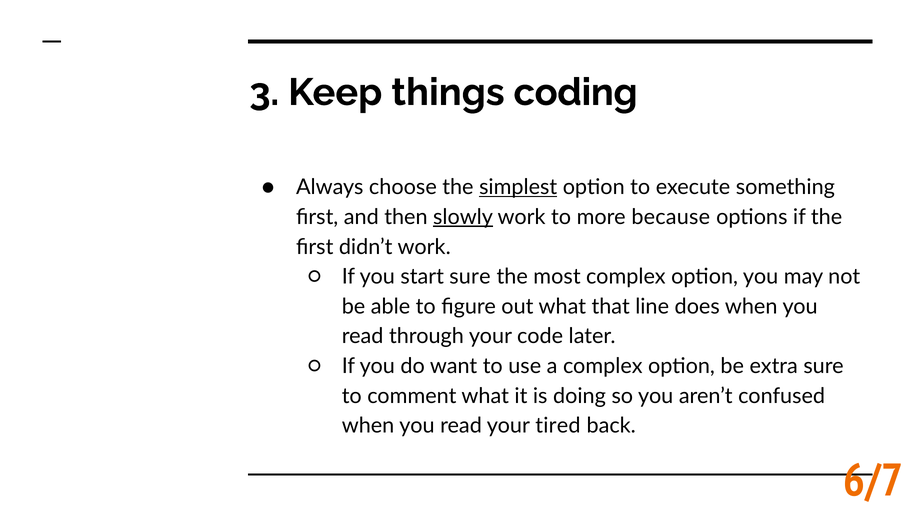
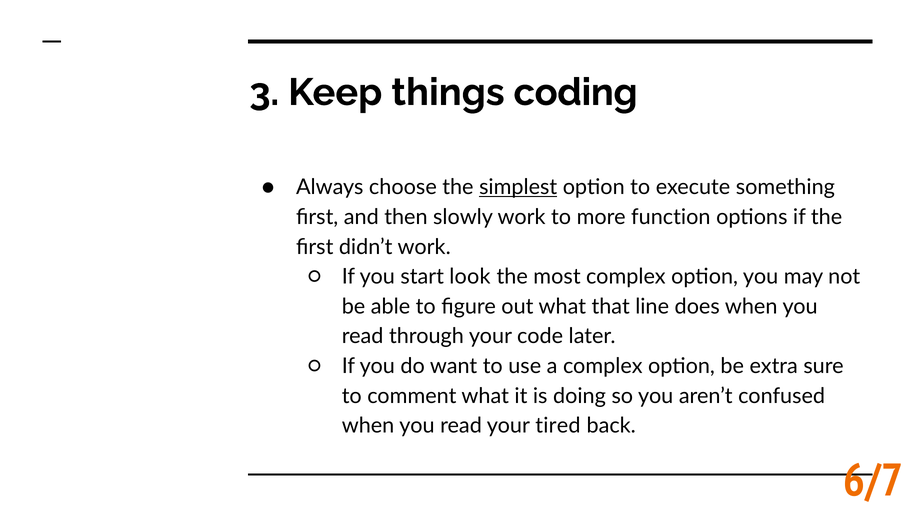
slowly underline: present -> none (463, 217)
because: because -> function (671, 217)
start sure: sure -> look (470, 277)
